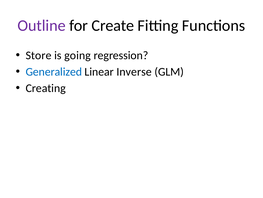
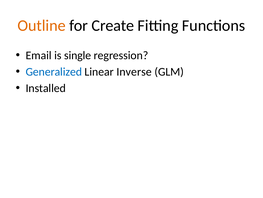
Outline colour: purple -> orange (42, 25)
Store: Store -> Email (39, 55)
going: going -> single (78, 55)
Creating: Creating -> Installed (46, 88)
